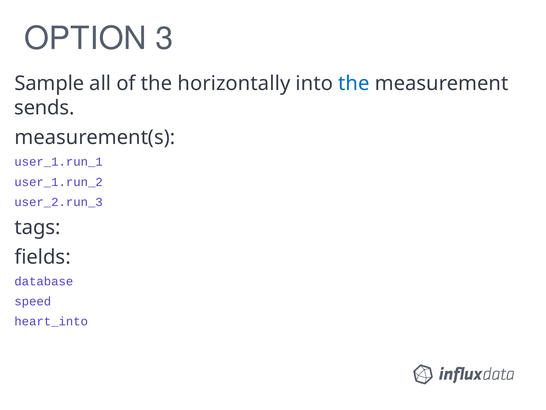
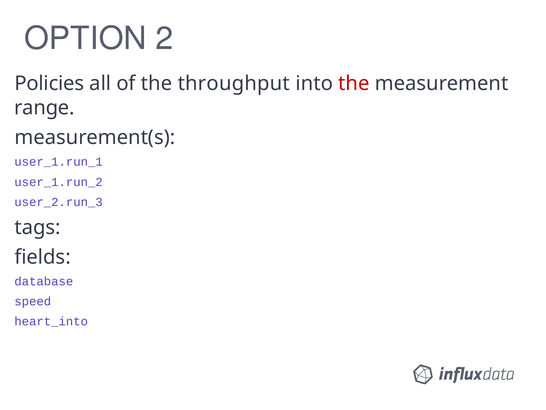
3: 3 -> 2 (164, 38)
Sample: Sample -> Policies (49, 83)
horizontally: horizontally -> throughput (234, 83)
the colour: blue -> red (354, 83)
sends: sends -> range (44, 108)
